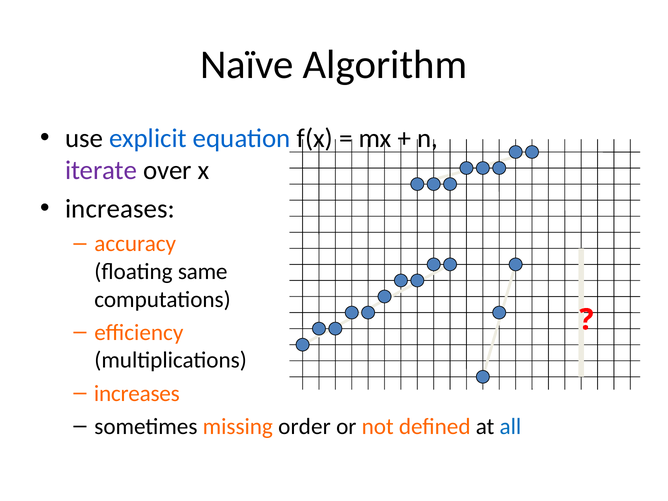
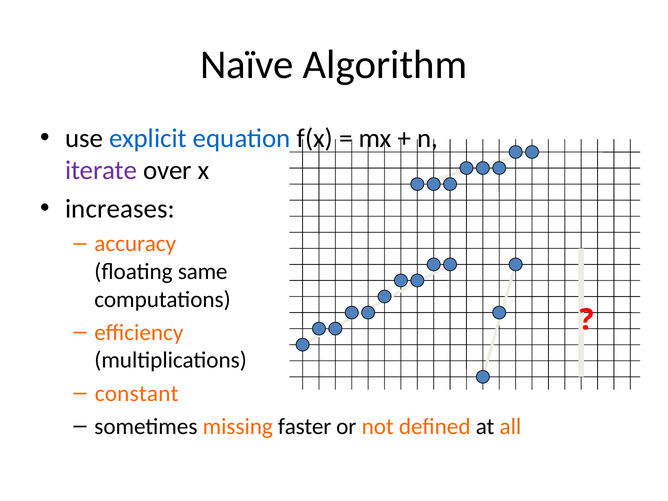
increases: increases -> constant (137, 393)
order: order -> faster (305, 426)
all colour: blue -> orange (510, 426)
